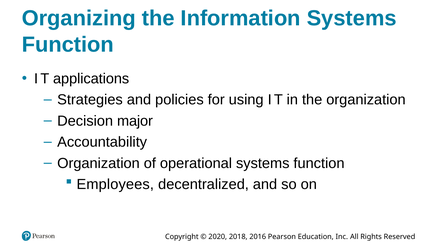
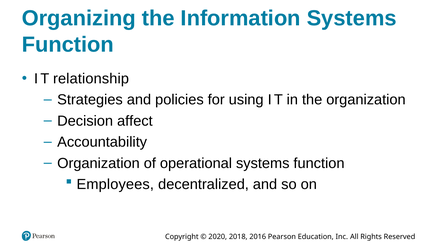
applications: applications -> relationship (91, 79)
major: major -> affect (135, 121)
